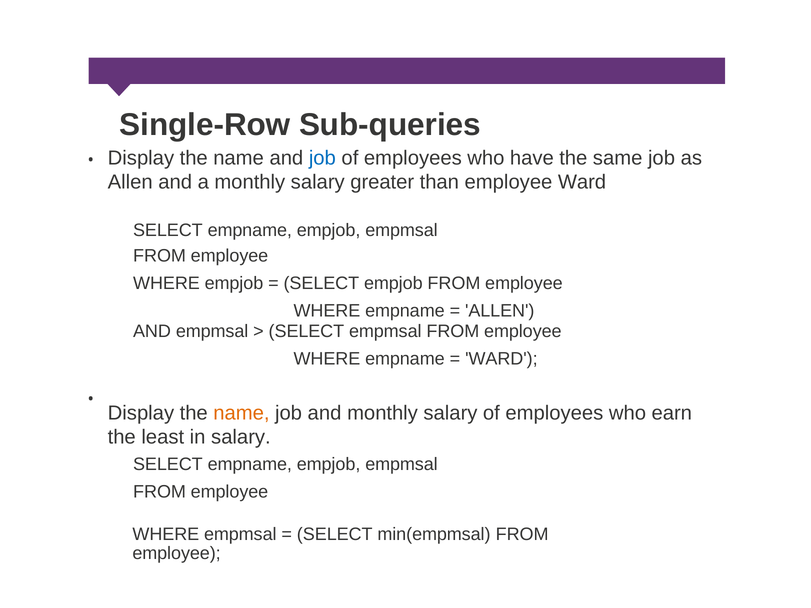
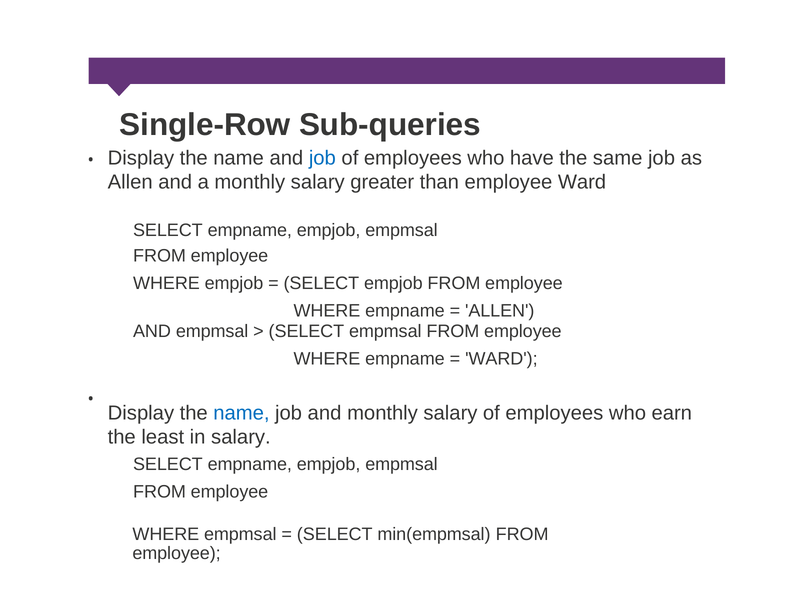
name colour: orange -> blue (241, 413)
